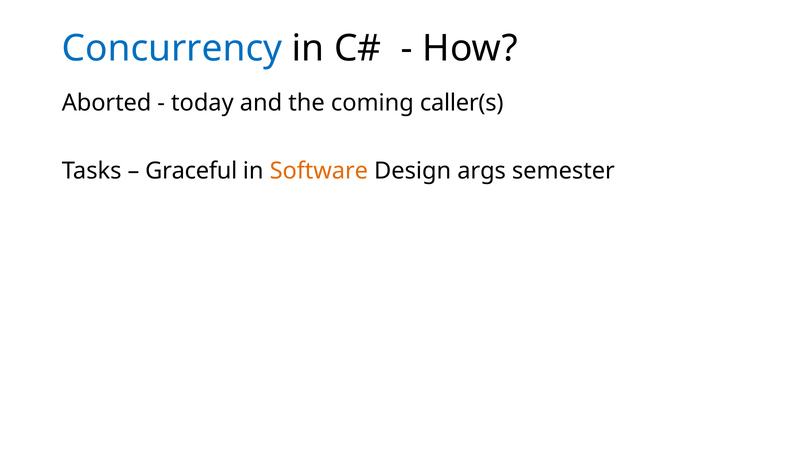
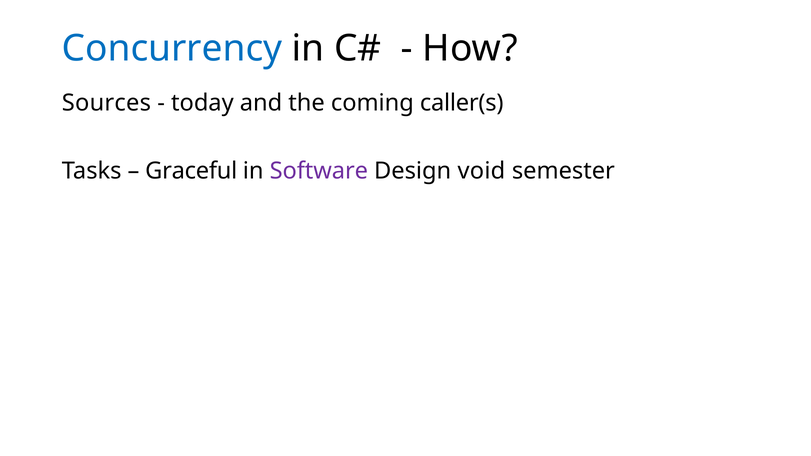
Aborted: Aborted -> Sources (106, 103)
Software colour: orange -> purple (319, 171)
args: args -> void (481, 171)
